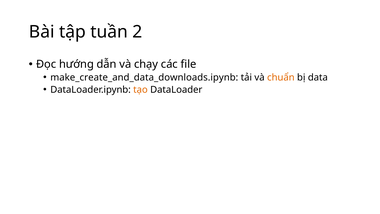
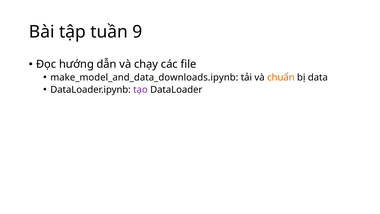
2: 2 -> 9 (137, 32)
make_create_and_data_downloads.ipynb: make_create_and_data_downloads.ipynb -> make_model_and_data_downloads.ipynb (144, 77)
tạo colour: orange -> purple (140, 90)
